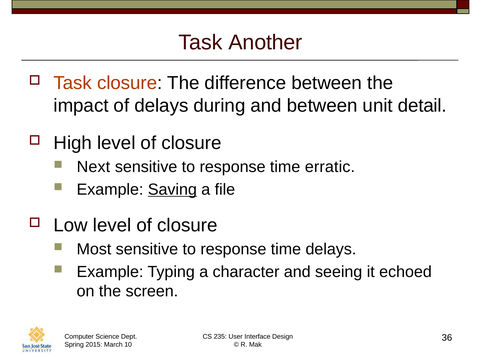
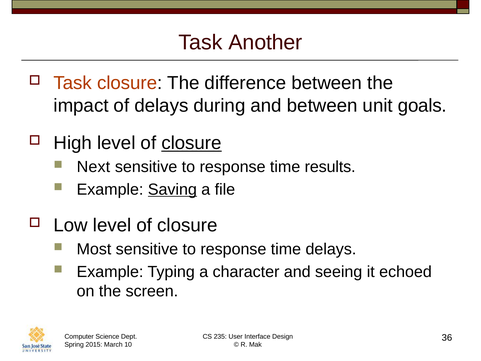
detail: detail -> goals (422, 106)
closure underline: none -> present (191, 143)
erratic: erratic -> results (330, 167)
